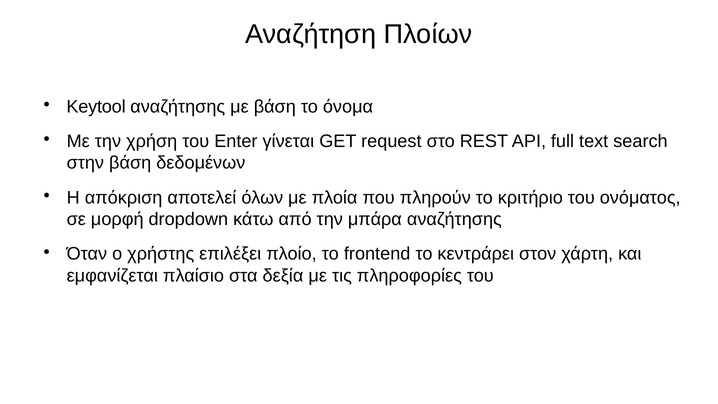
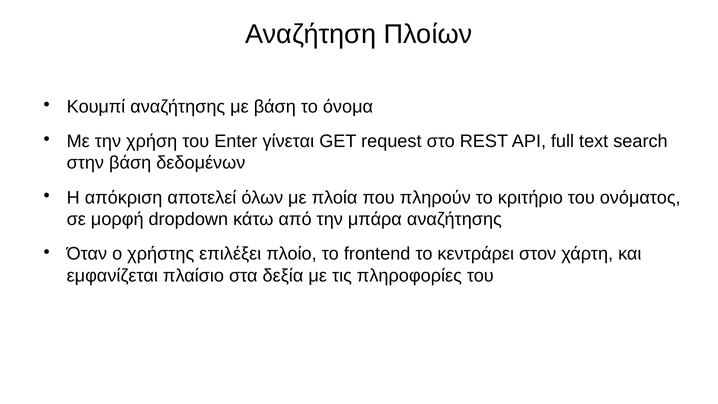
Keytool: Keytool -> Κουμπί (96, 107)
